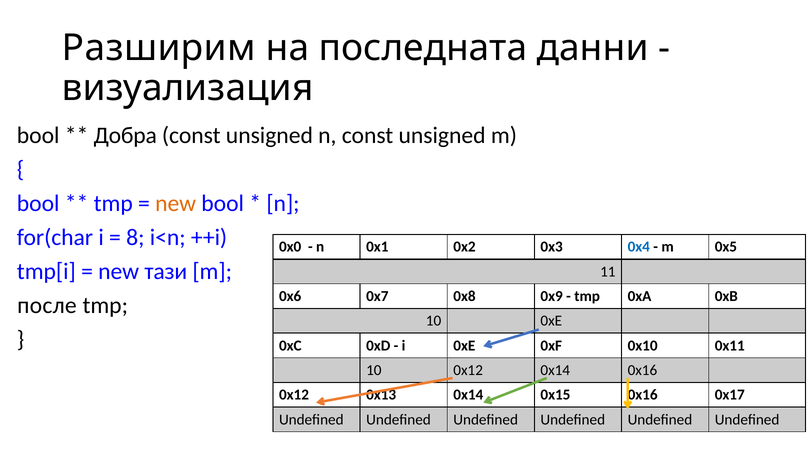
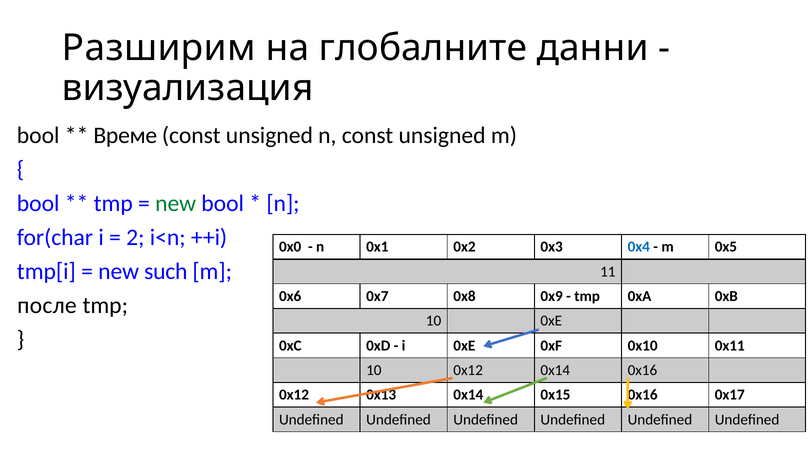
последната: последната -> глобалните (423, 48)
Добра: Добра -> Време (125, 135)
new colour: orange -> green (176, 203)
8: 8 -> 2 (135, 237)
тази: тази -> such (166, 271)
